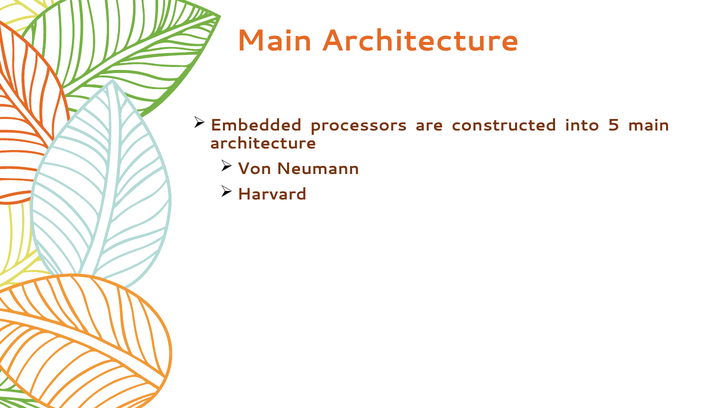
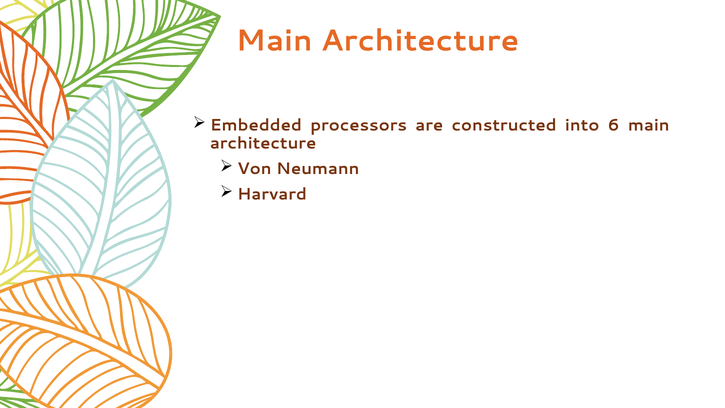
5: 5 -> 6 (614, 125)
